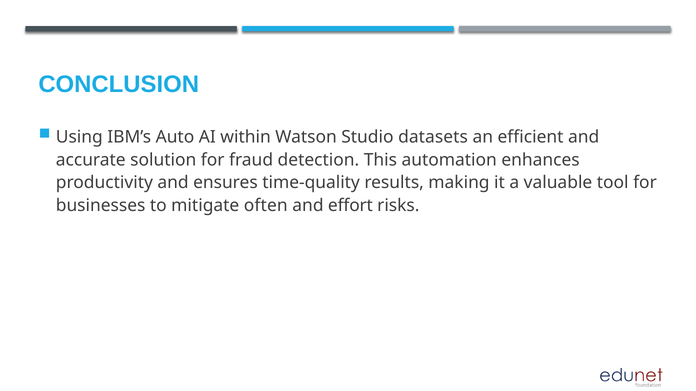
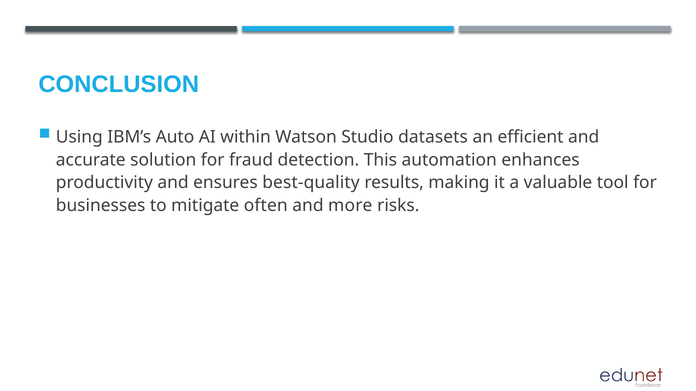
time-quality: time-quality -> best-quality (311, 183)
effort: effort -> more (350, 206)
